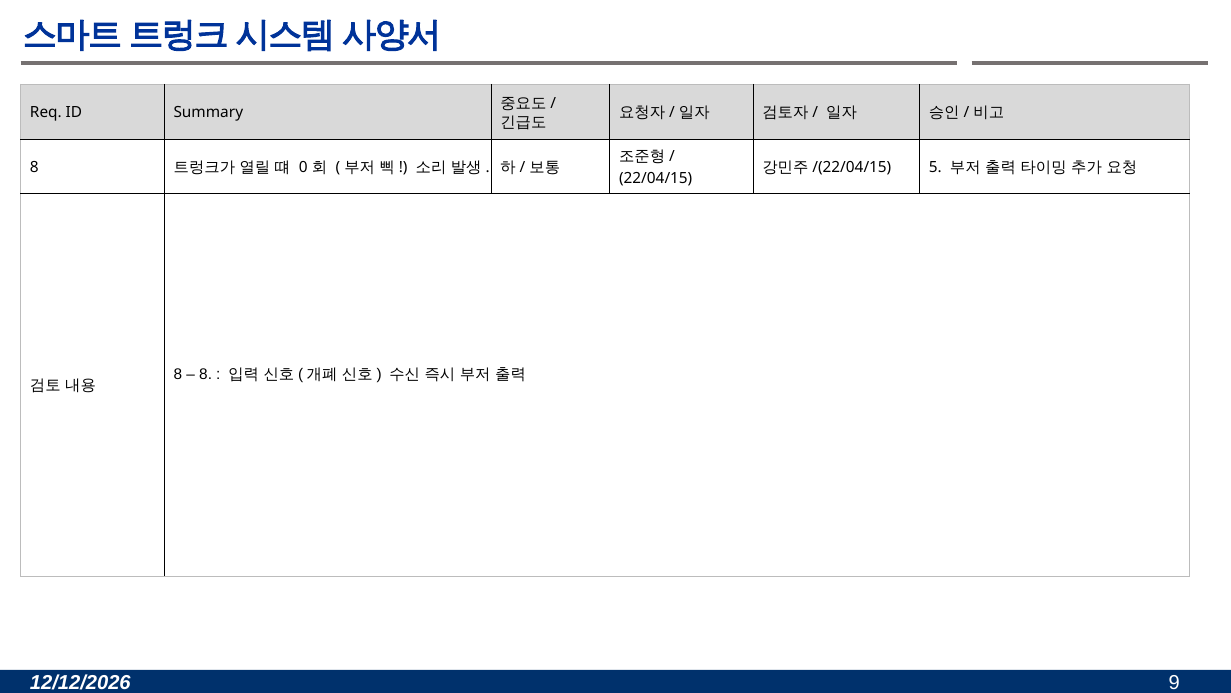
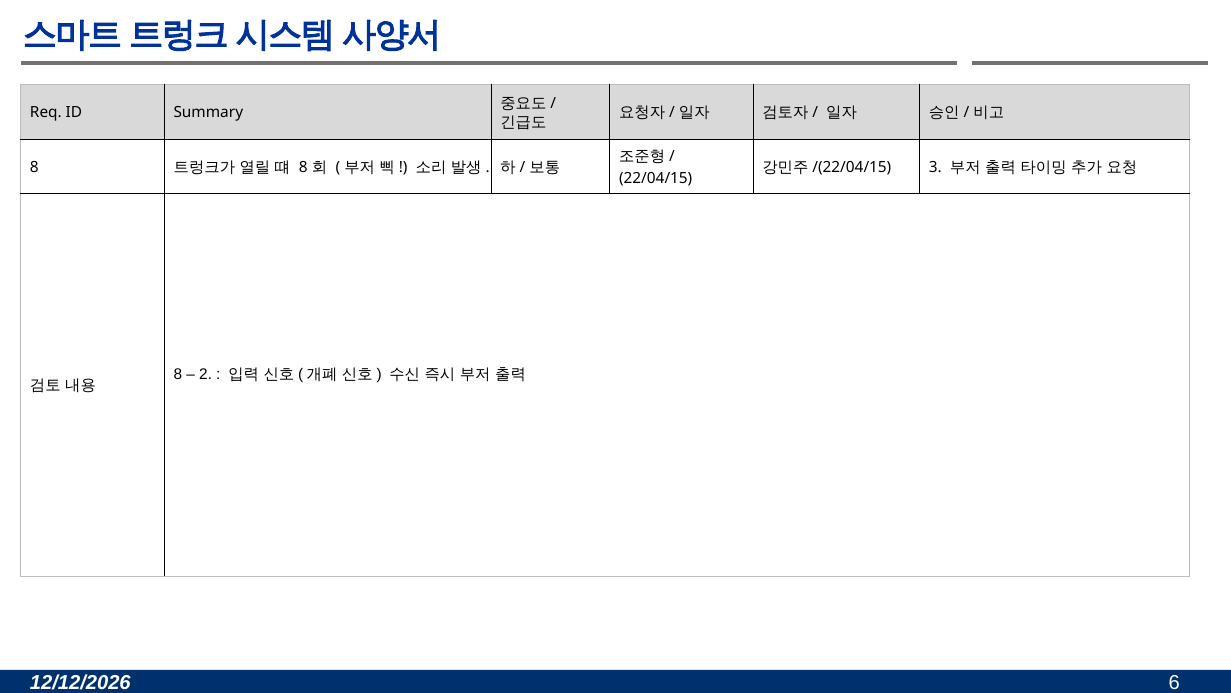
5: 5 -> 3 (935, 167)
0: 0 -> 8 (303, 167)
8: 8 -> 2 (206, 374)
9: 9 -> 6 (1174, 682)
